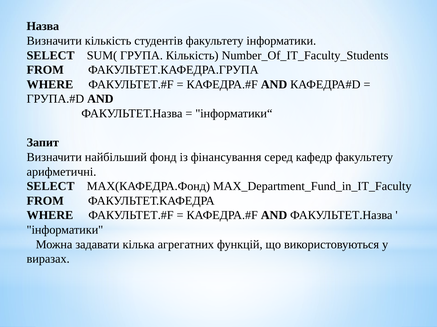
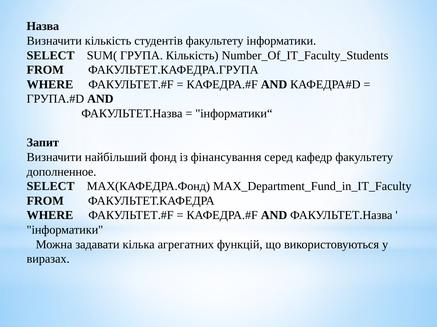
арифметичні: арифметичні -> дополненное (62, 172)
